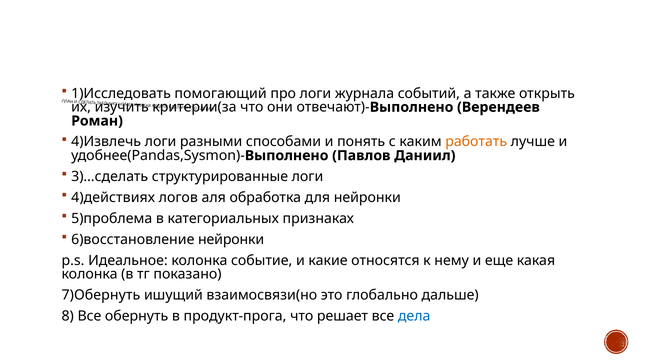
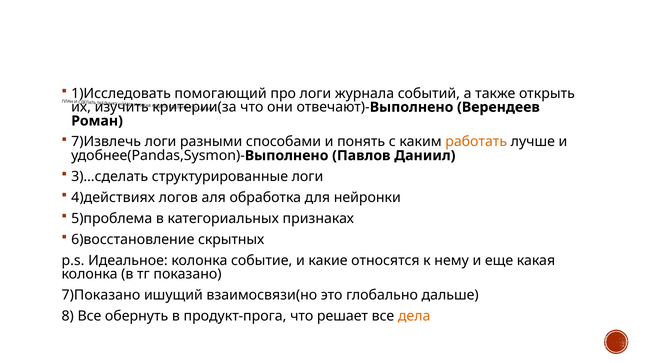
4)Извлечь: 4)Извлечь -> 7)Извлечь (106, 142)
6)восстановление нейронки: нейронки -> скрытных (231, 240)
7)Обернуть: 7)Обернуть -> 7)Показано (101, 295)
дела colour: blue -> orange (414, 316)
